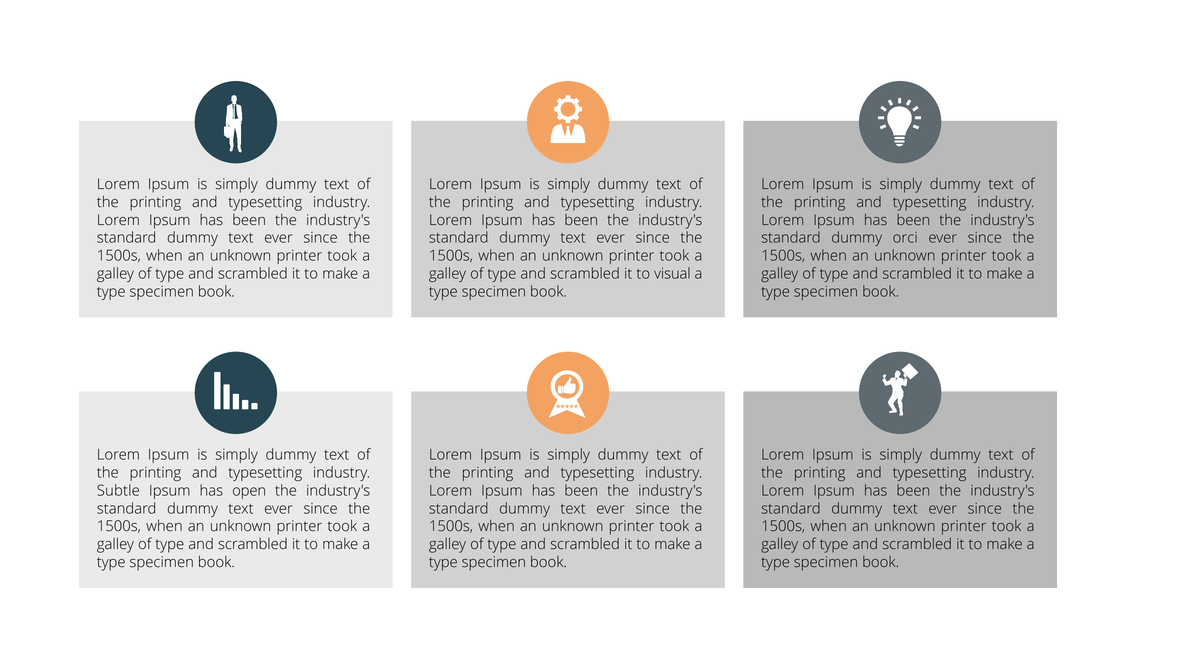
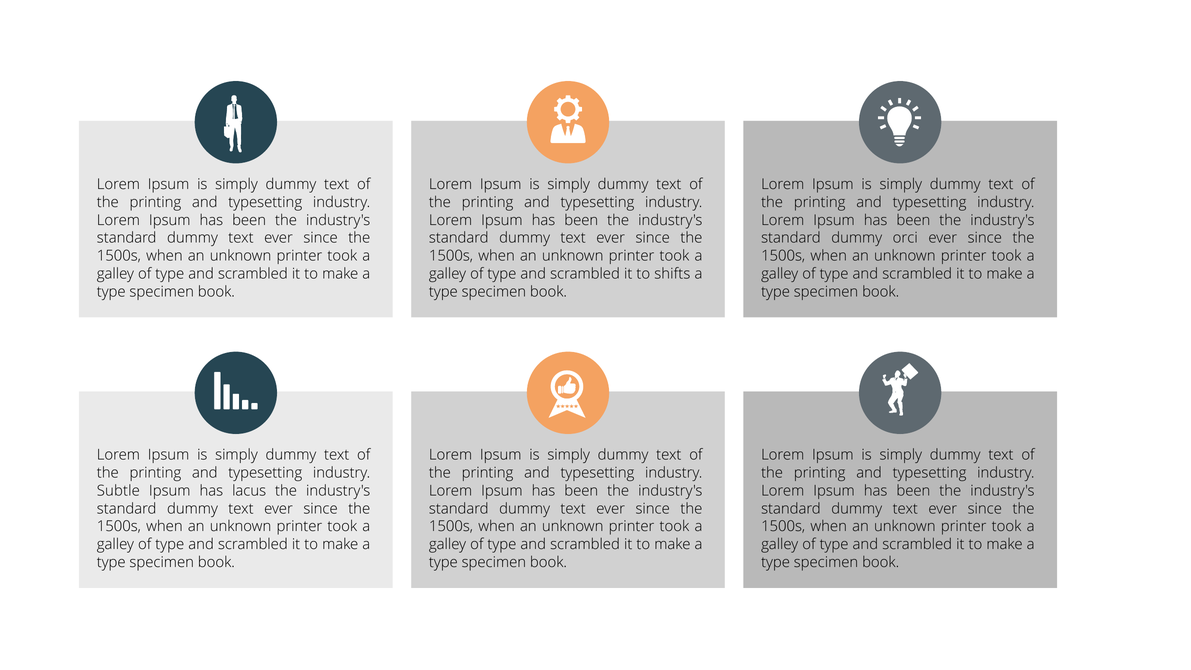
visual: visual -> shifts (672, 274)
open: open -> lacus (249, 491)
